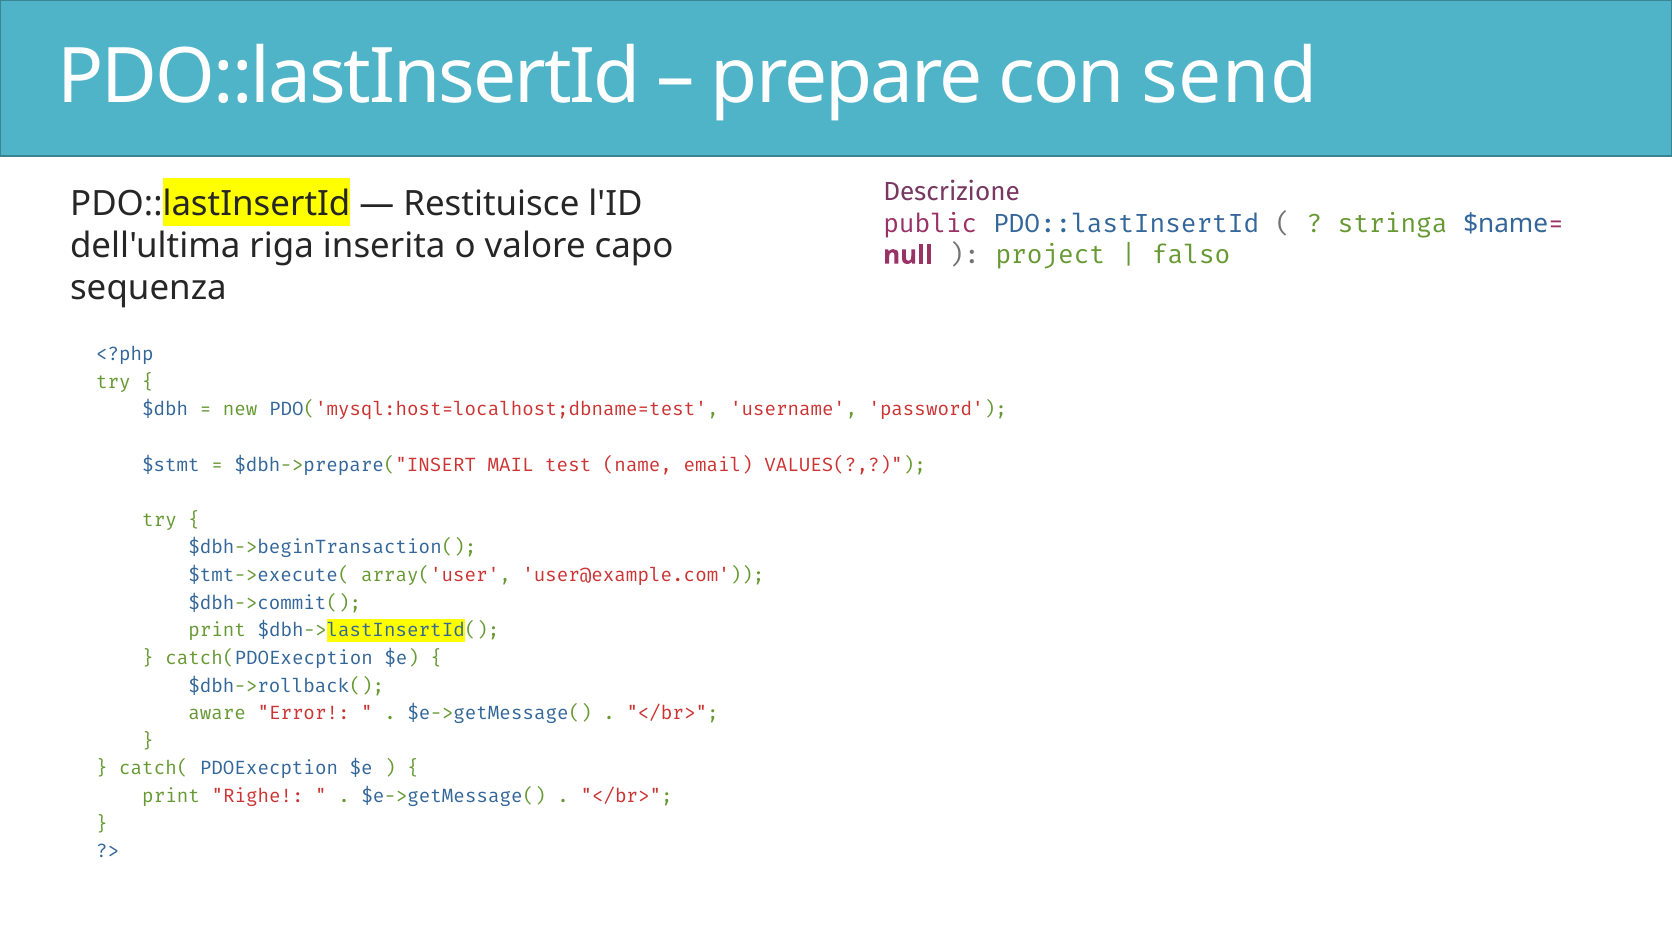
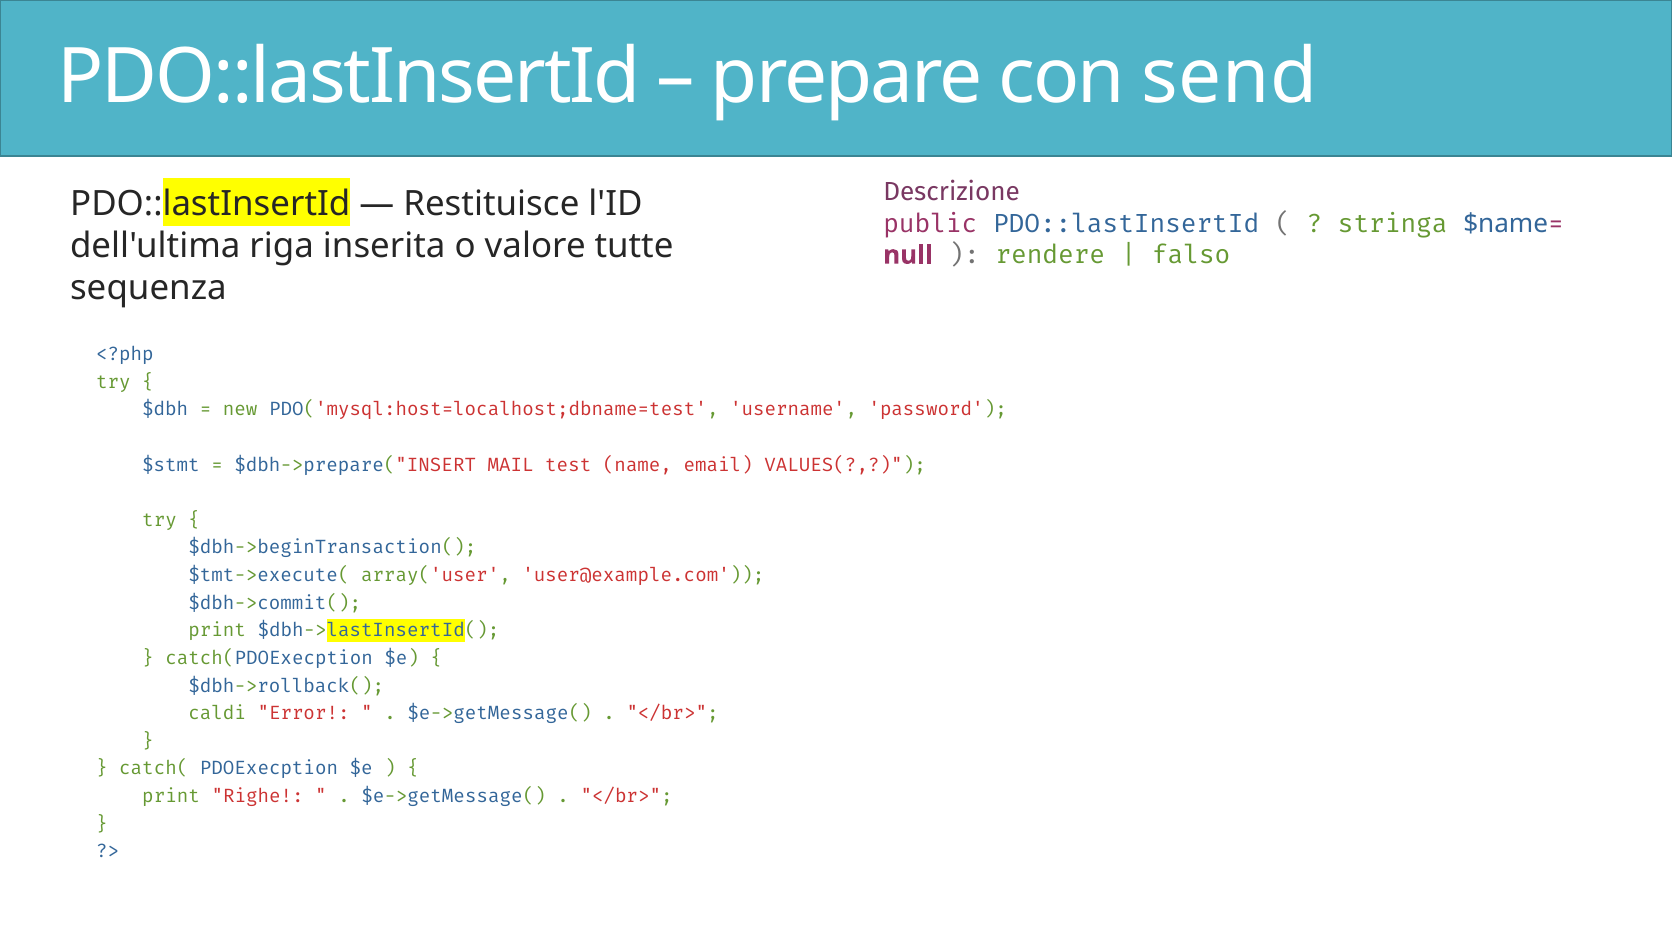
capo: capo -> tutte (634, 246)
project: project -> rendere (1050, 255)
aware: aware -> caldi (217, 713)
